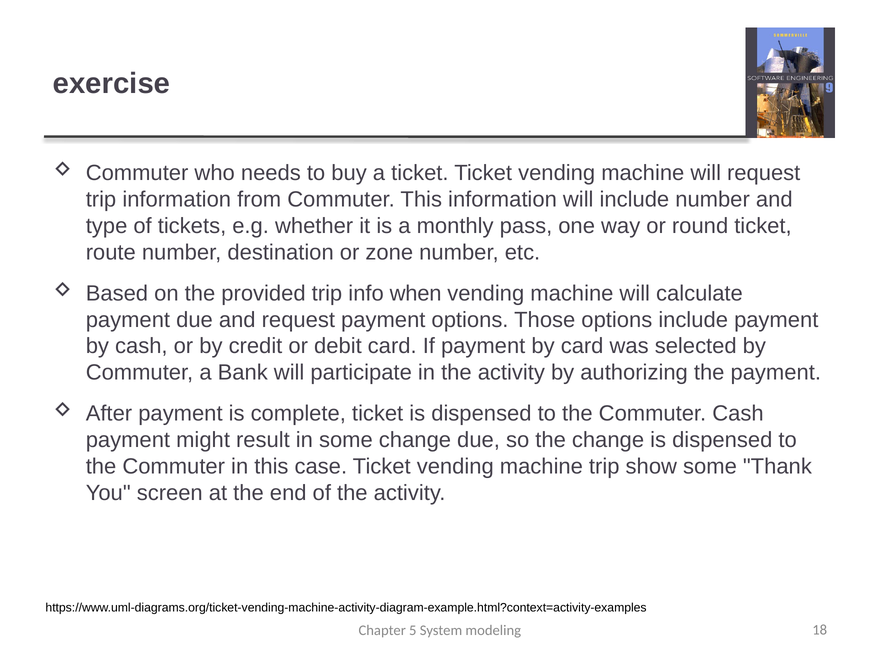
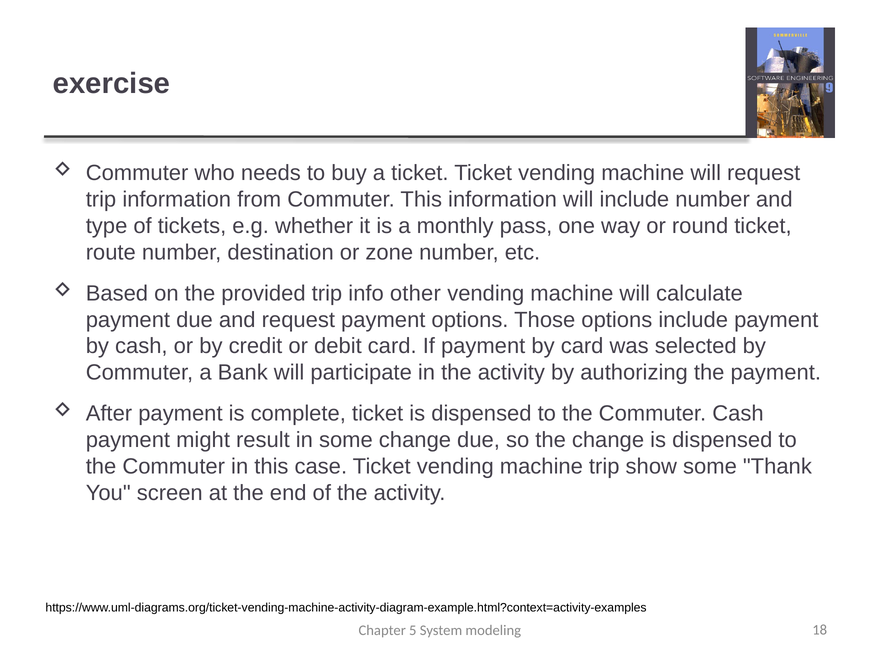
when: when -> other (415, 293)
